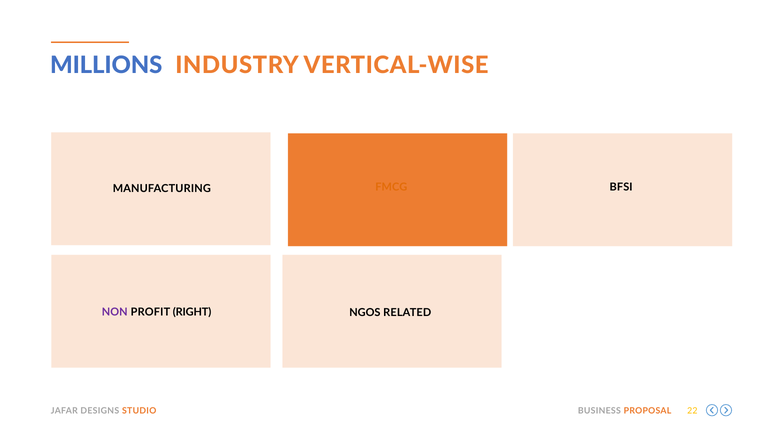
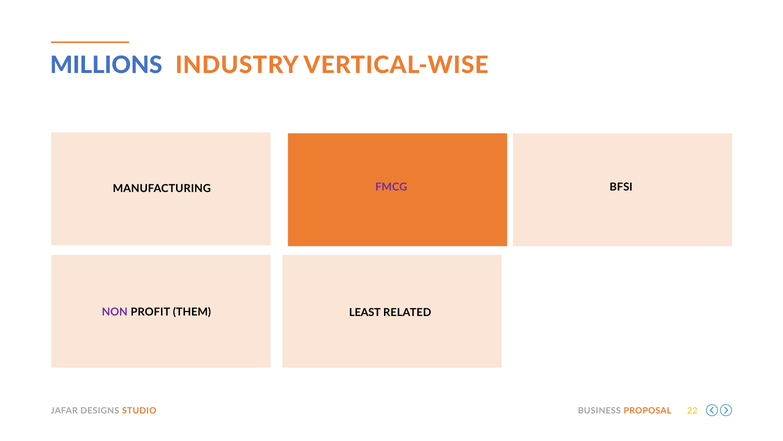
FMCG colour: orange -> purple (391, 187)
RIGHT: RIGHT -> THEM (192, 312)
NGOS: NGOS -> LEAST (365, 312)
